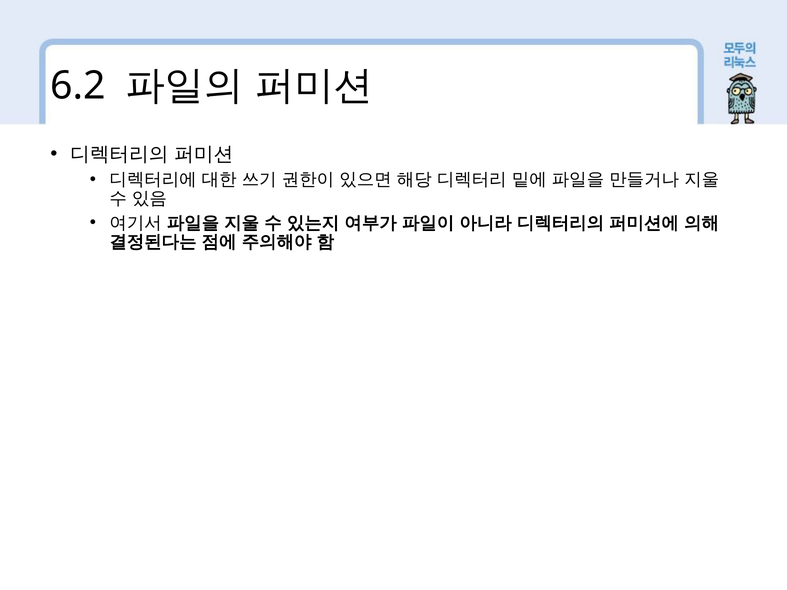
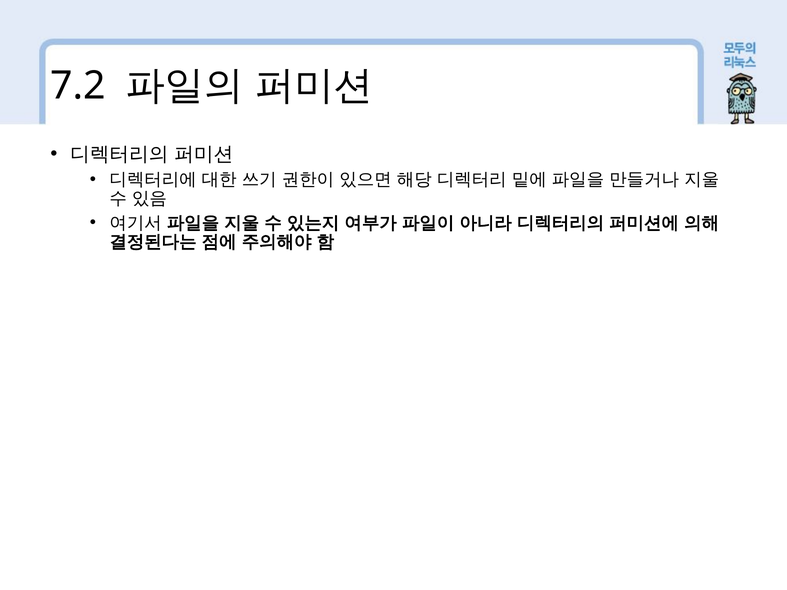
6.2: 6.2 -> 7.2 (78, 86)
